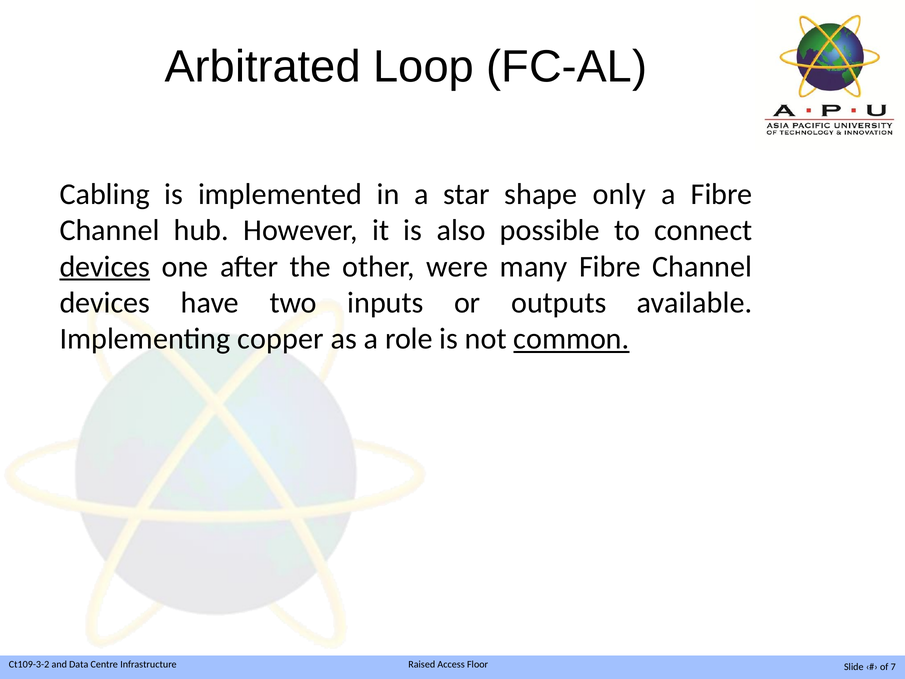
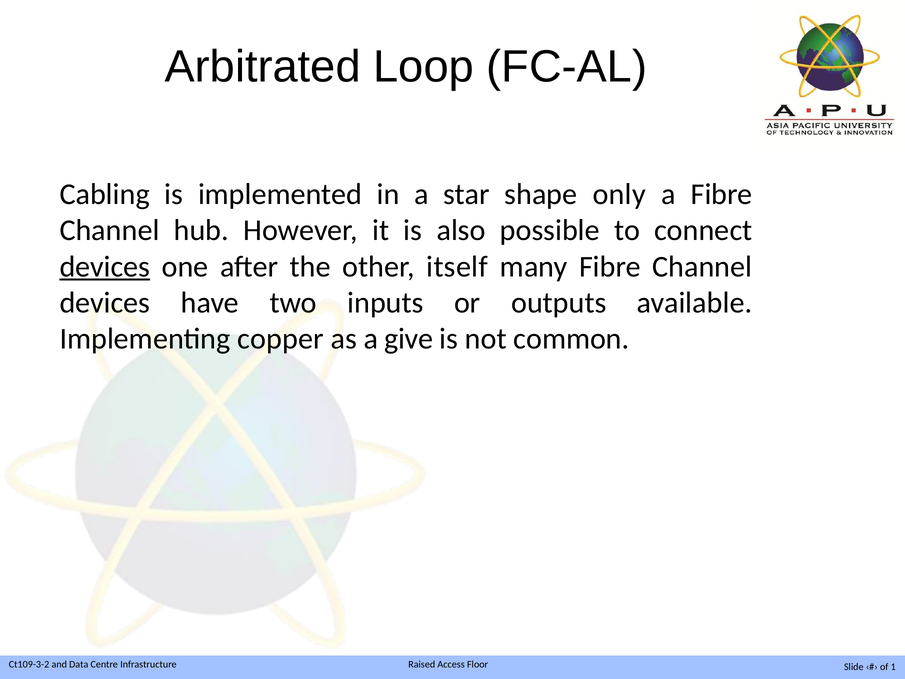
were: were -> itself (457, 266)
role: role -> give (409, 339)
common underline: present -> none (571, 339)
7: 7 -> 1 (893, 667)
